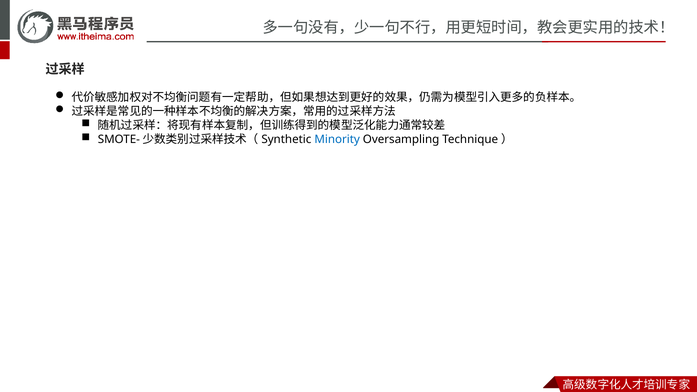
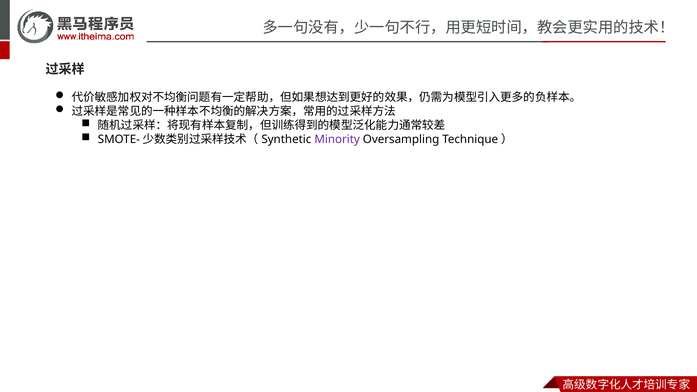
Minority colour: blue -> purple (337, 139)
